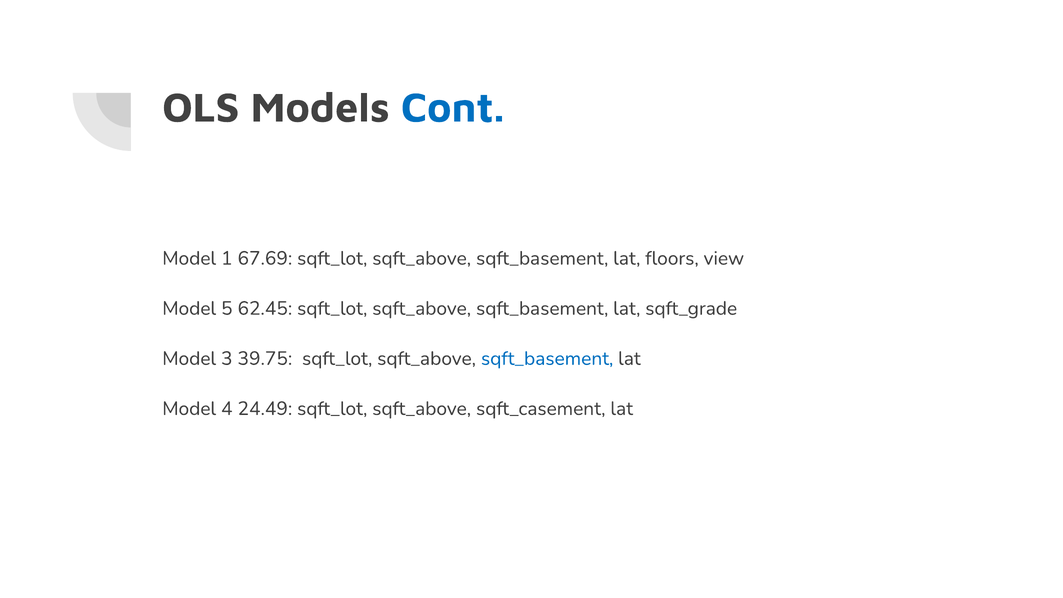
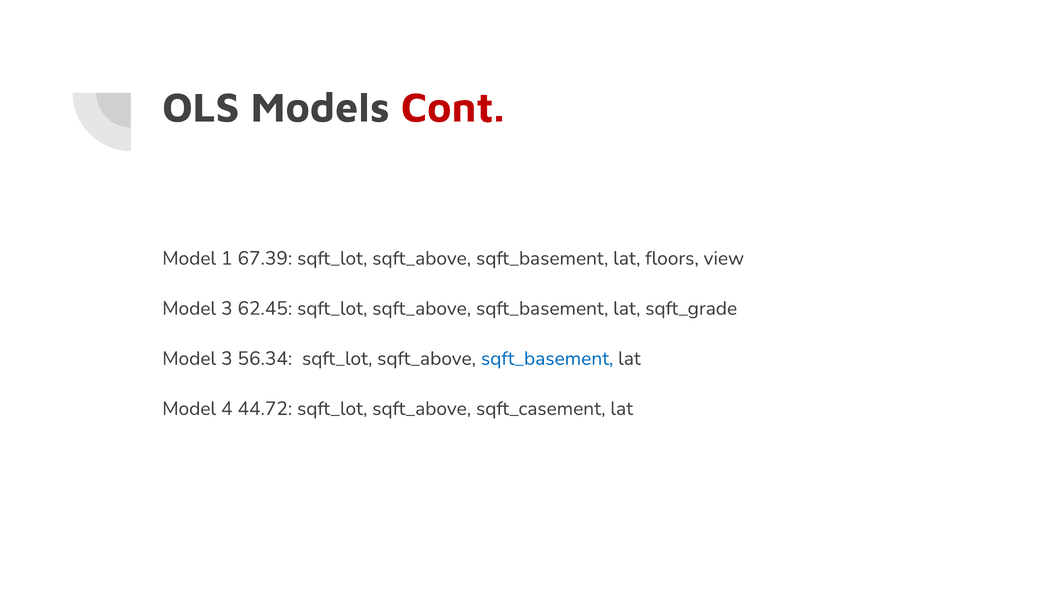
Cont colour: blue -> red (453, 108)
67.69: 67.69 -> 67.39 (265, 258)
5: 5 -> 3 (227, 308)
39.75: 39.75 -> 56.34 (265, 358)
24.49: 24.49 -> 44.72 (265, 409)
